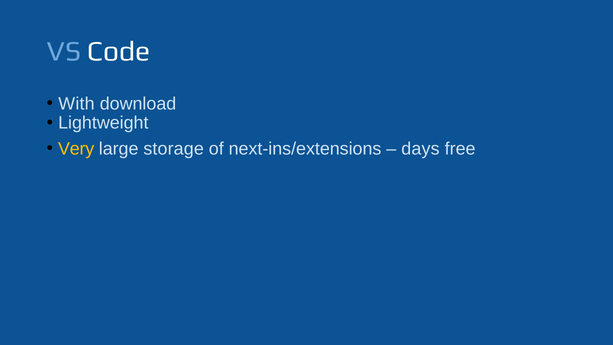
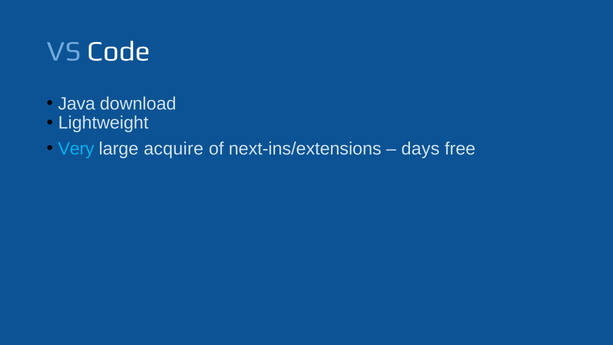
With: With -> Java (77, 104)
Very colour: yellow -> light blue (76, 149)
storage: storage -> acquire (174, 149)
